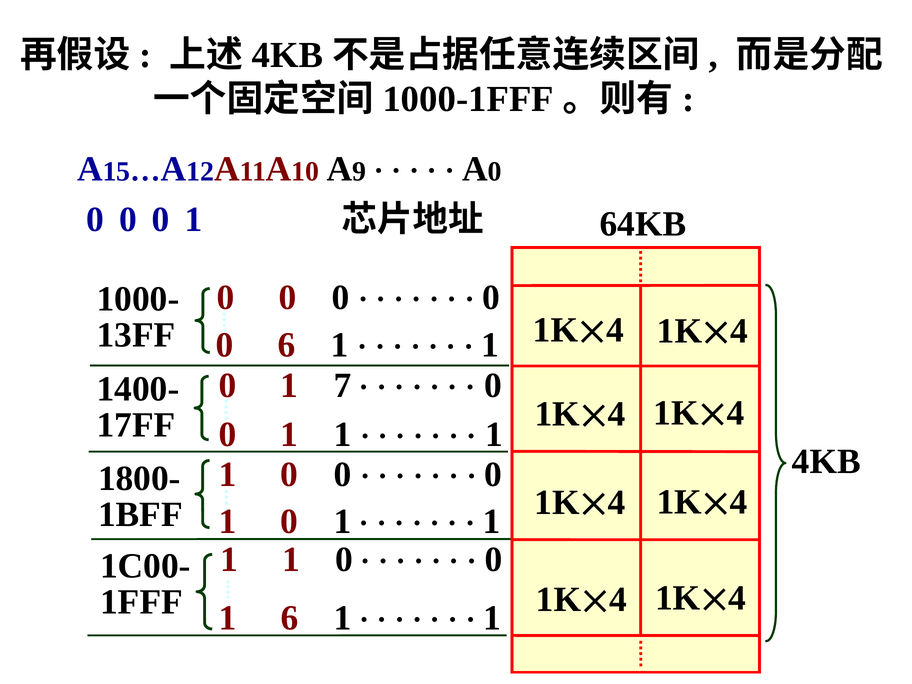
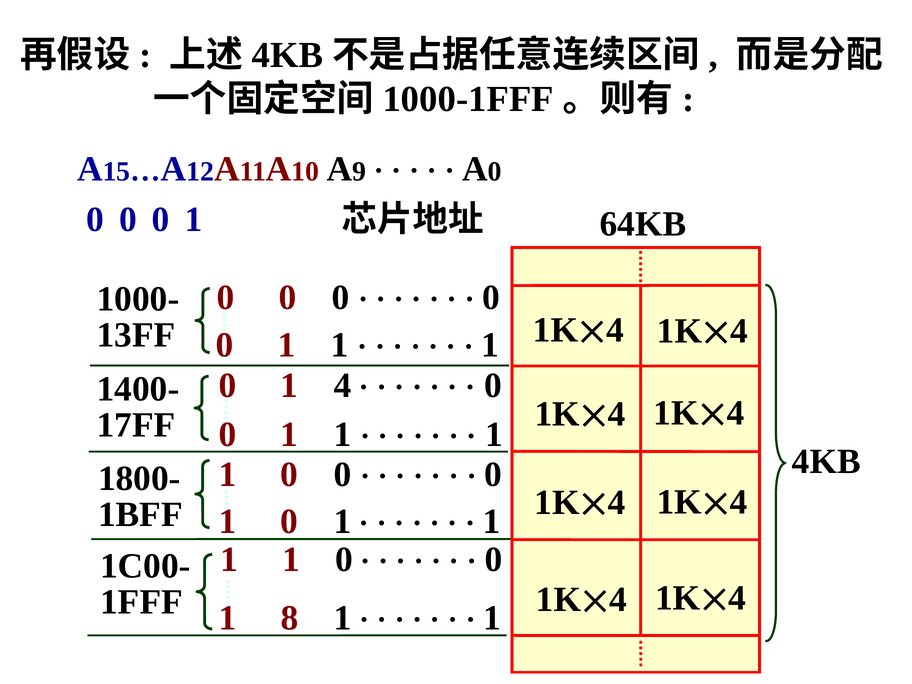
6: 6 -> 1 (287, 345)
1 7: 7 -> 4 (342, 385)
1 6: 6 -> 8 (290, 618)
